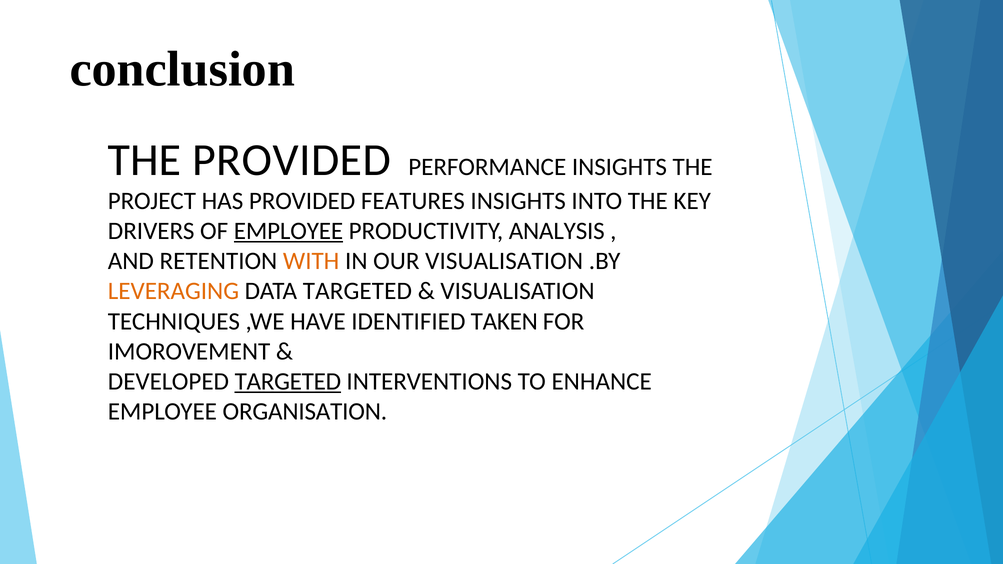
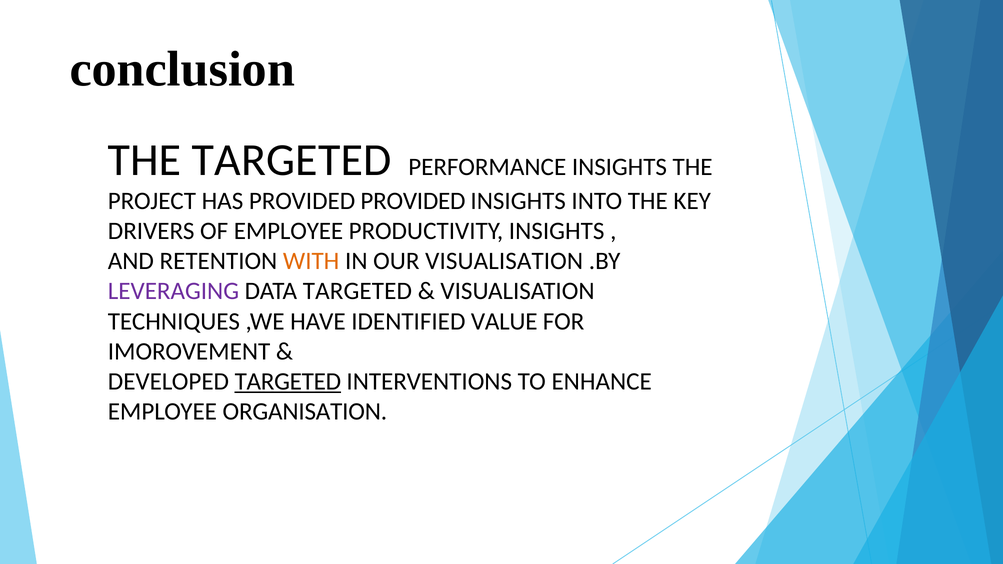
THE PROVIDED: PROVIDED -> TARGETED (292, 160)
PROVIDED FEATURES: FEATURES -> PROVIDED (413, 201)
EMPLOYEE underline: present -> none (289, 231)
PRODUCTIVITY ANALYSIS: ANALYSIS -> INSIGHTS (557, 231)
LEVERAGING colour: orange -> purple (173, 291)
TAKEN: TAKEN -> VALUE (504, 321)
